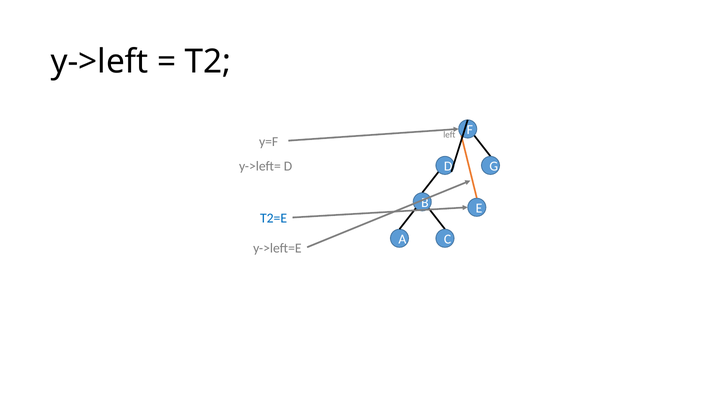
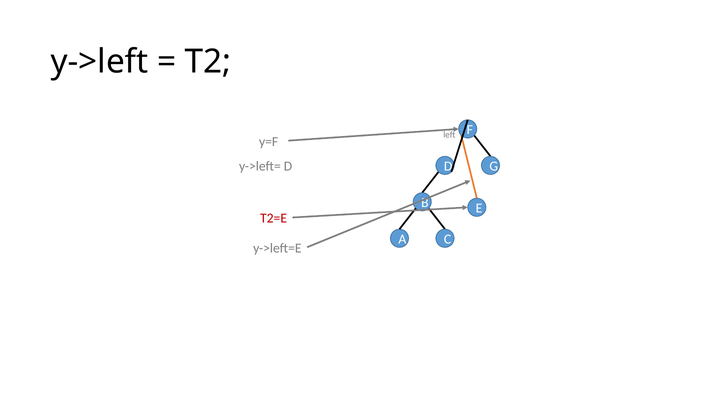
T2=E colour: blue -> red (274, 218)
